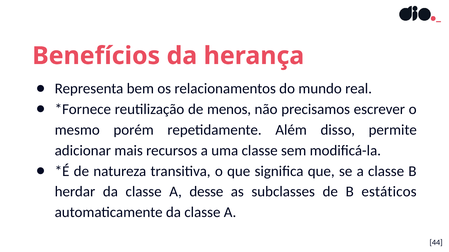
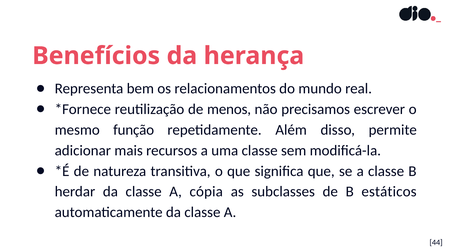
porém: porém -> função (134, 130)
desse: desse -> cópia (206, 192)
